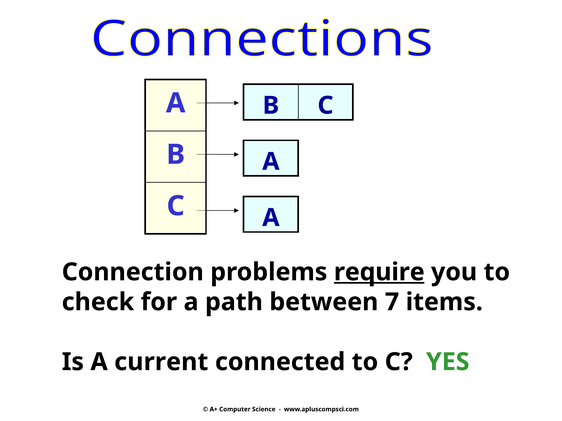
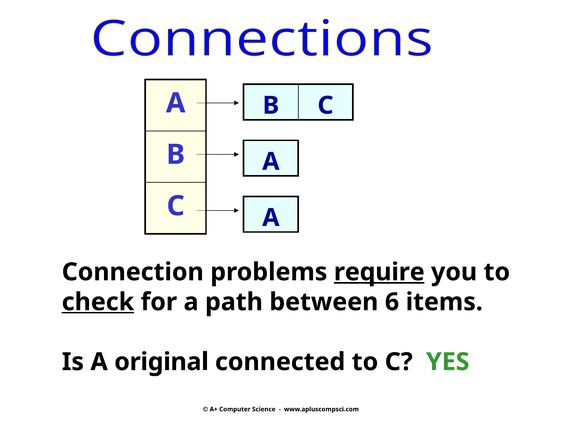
check underline: none -> present (98, 302)
7: 7 -> 6 (392, 302)
current: current -> original (161, 362)
